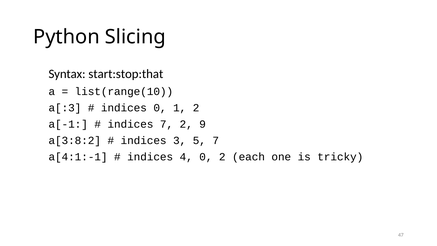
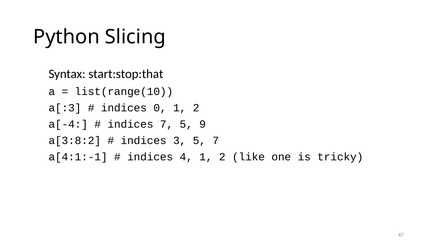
a[-1: a[-1 -> a[-4 (68, 124)
7 2: 2 -> 5 (186, 124)
4 0: 0 -> 1 (206, 157)
each: each -> like (249, 157)
